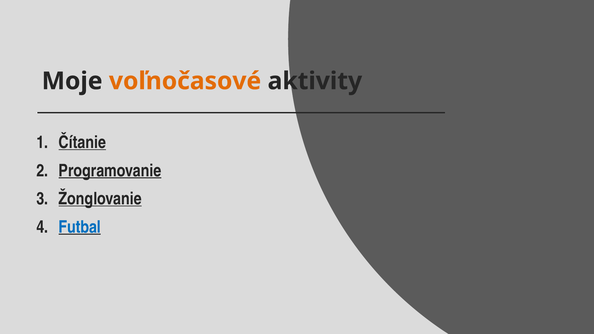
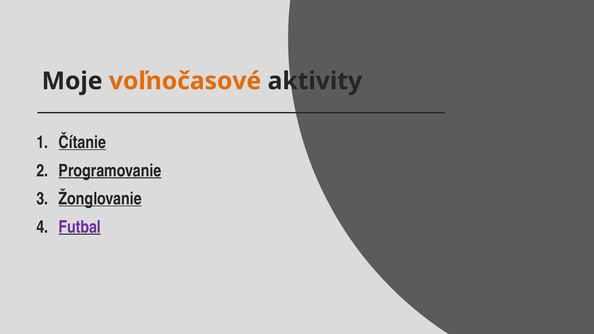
Futbal colour: blue -> purple (80, 227)
